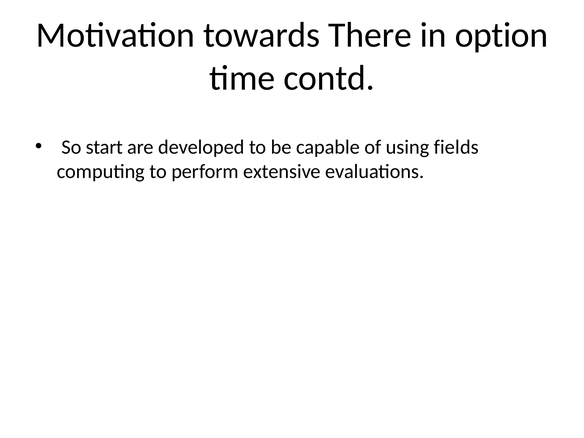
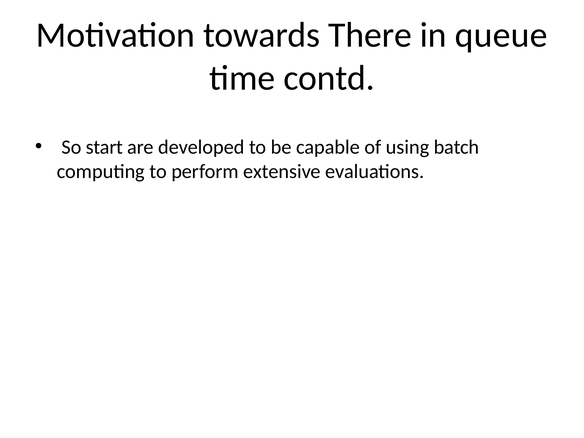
option: option -> queue (501, 35)
fields: fields -> batch (456, 147)
